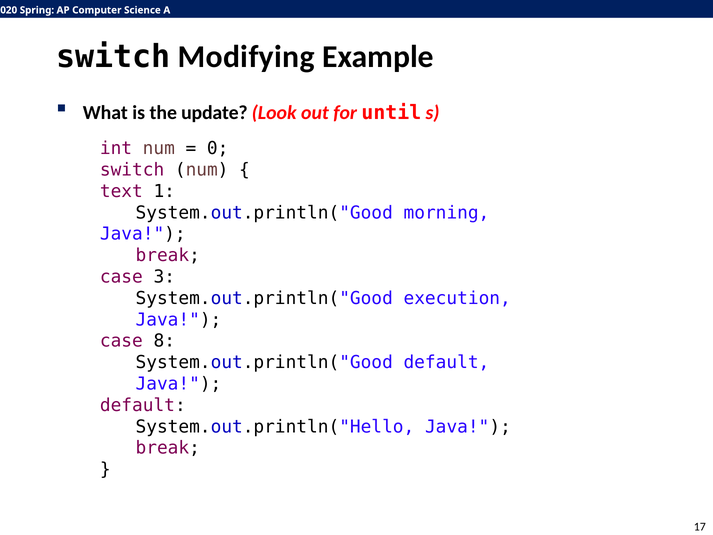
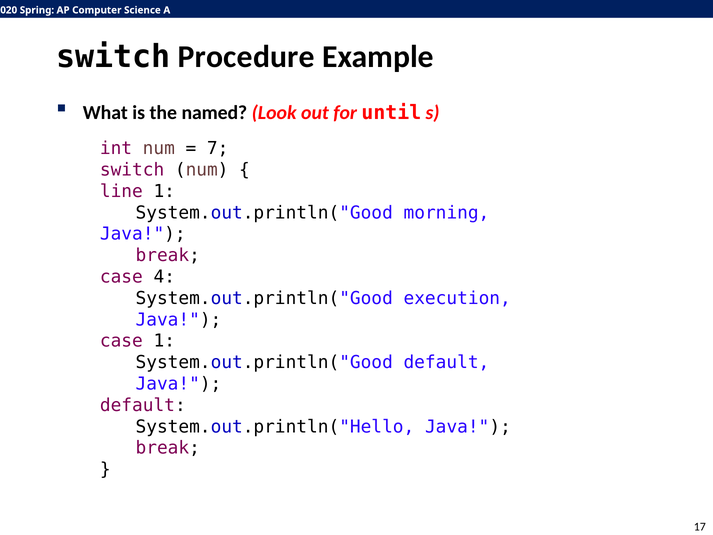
Modifying: Modifying -> Procedure (246, 57)
update: update -> named (214, 112)
0: 0 -> 7 (218, 148)
text: text -> line (121, 191)
3: 3 -> 4 (164, 277)
case 8: 8 -> 1 (164, 341)
